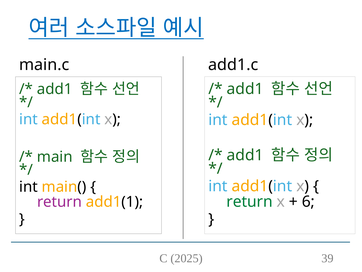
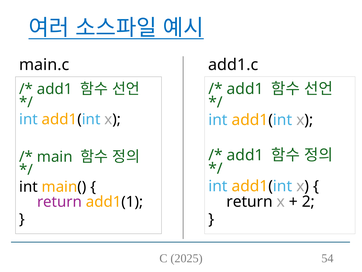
return colour: green -> black (250, 201)
6: 6 -> 2 (308, 201)
39: 39 -> 54 (327, 258)
